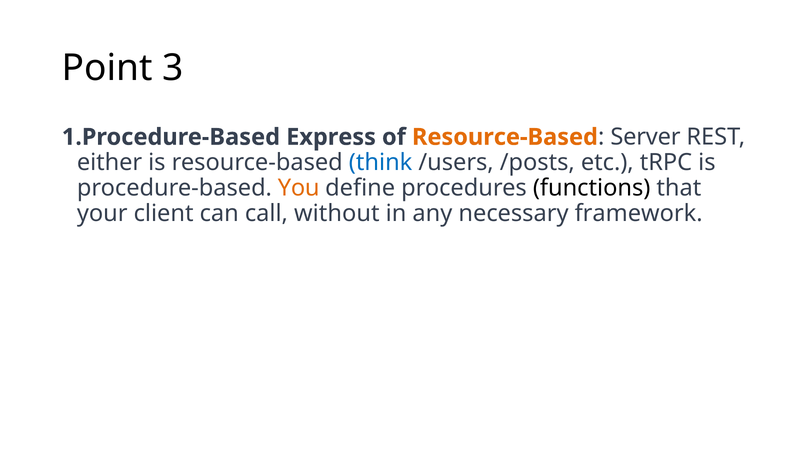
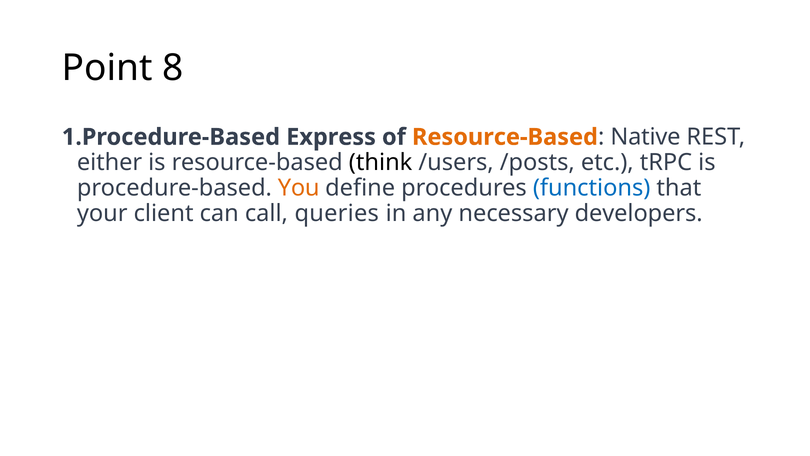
3: 3 -> 8 (173, 68)
Server: Server -> Native (646, 137)
think colour: blue -> black (381, 162)
functions colour: black -> blue (592, 188)
without: without -> queries (337, 214)
framework: framework -> developers (639, 214)
